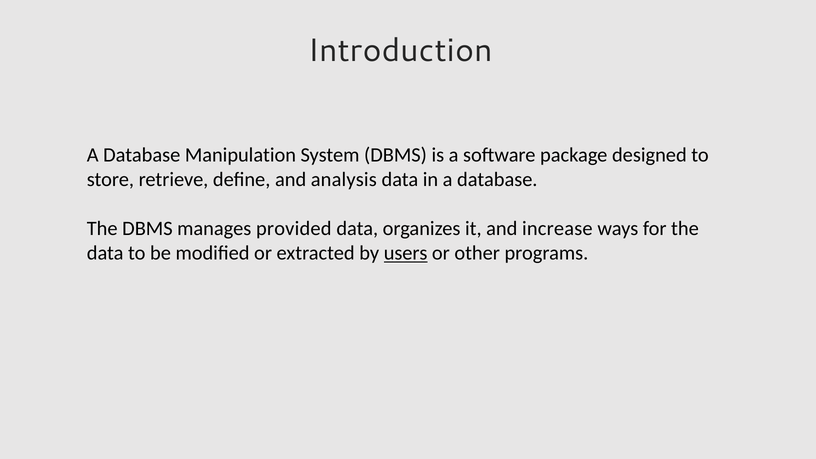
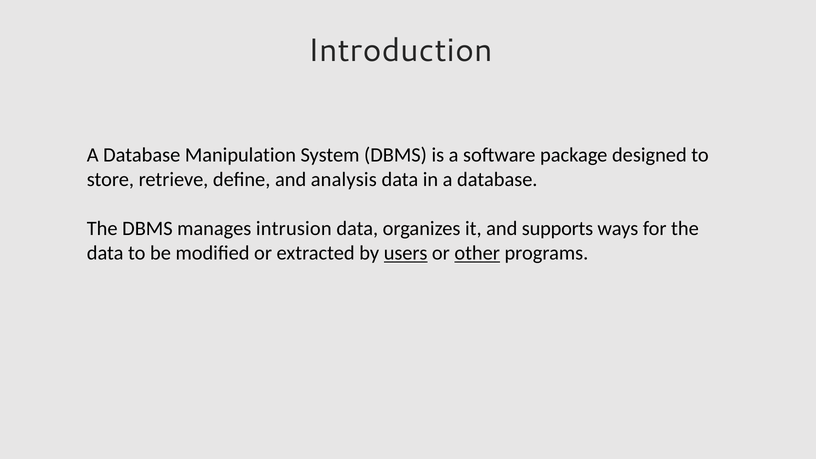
provided: provided -> intrusion (294, 229)
increase: increase -> supports (558, 229)
other underline: none -> present (477, 253)
